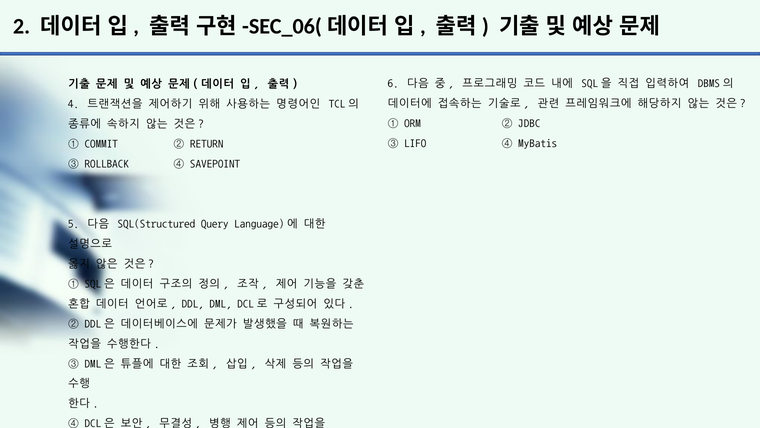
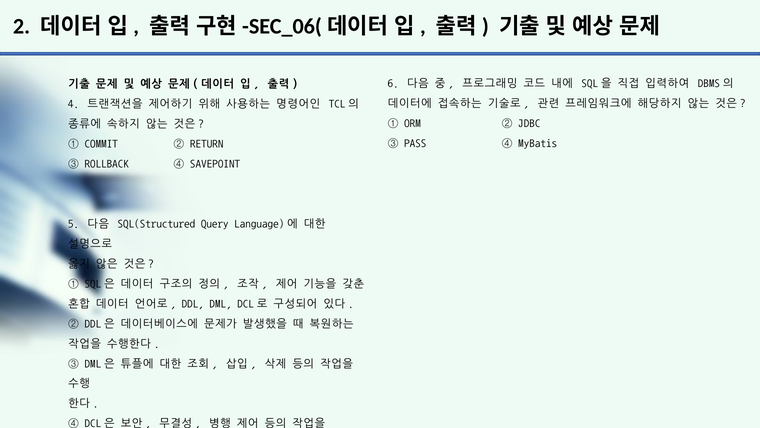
LIFO: LIFO -> PASS (415, 143)
